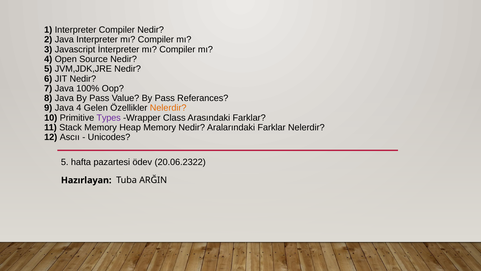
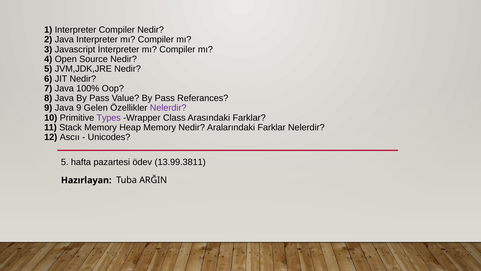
Java 4: 4 -> 9 (79, 108)
Nelerdir colour: orange -> purple (168, 108)
20.06.2322: 20.06.2322 -> 13.99.3811 (180, 162)
